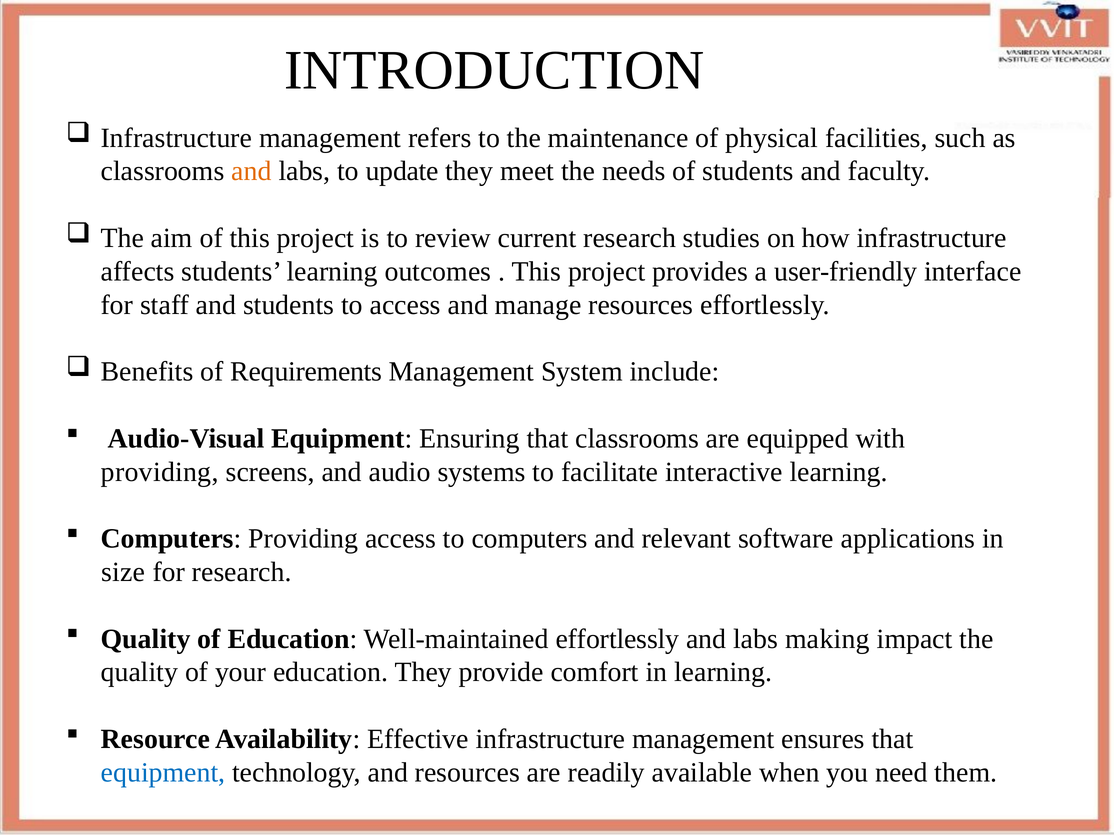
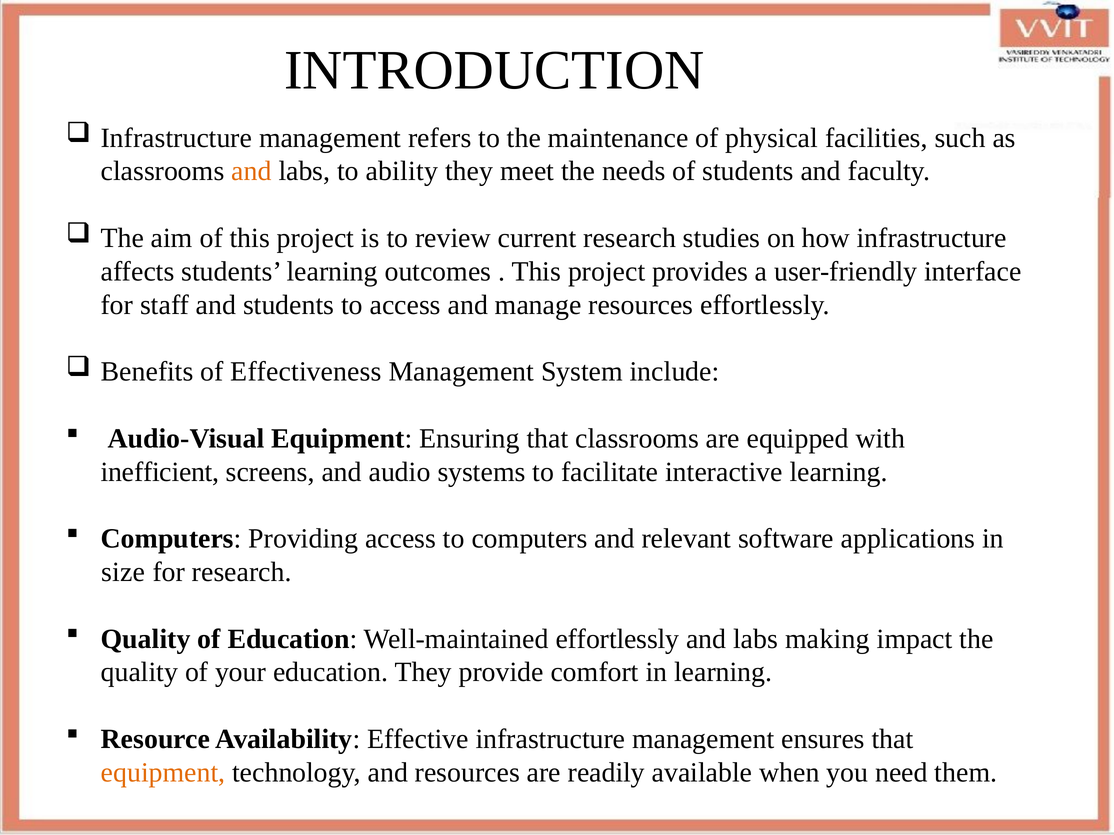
update: update -> ability (402, 171)
Requirements: Requirements -> Effectiveness (306, 372)
providing: providing -> inefficient (160, 472)
equipment colour: blue -> orange (163, 773)
